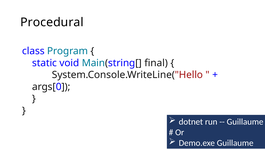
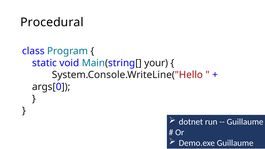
final: final -> your (156, 63)
